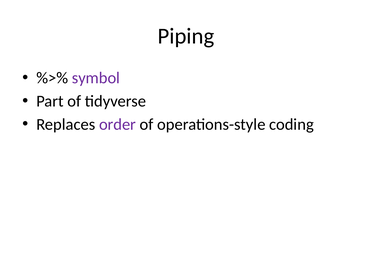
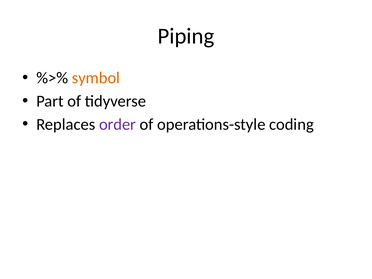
symbol colour: purple -> orange (96, 78)
